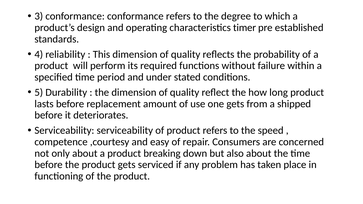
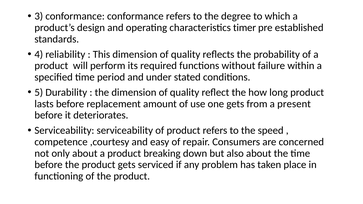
shipped: shipped -> present (294, 104)
